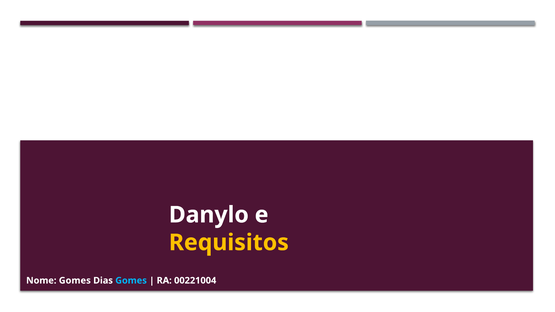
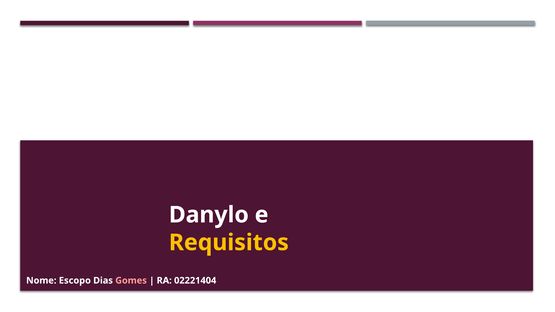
Nome Gomes: Gomes -> Escopo (75, 281)
Gomes colour: light blue -> pink (131, 281)
00221004: 00221004 -> 02221404 (195, 281)
